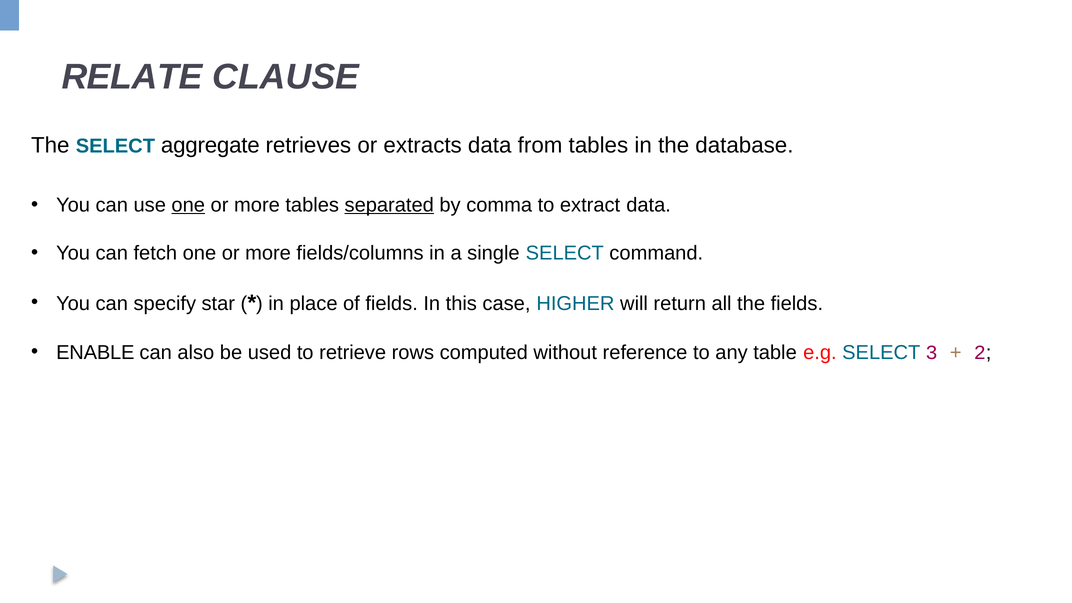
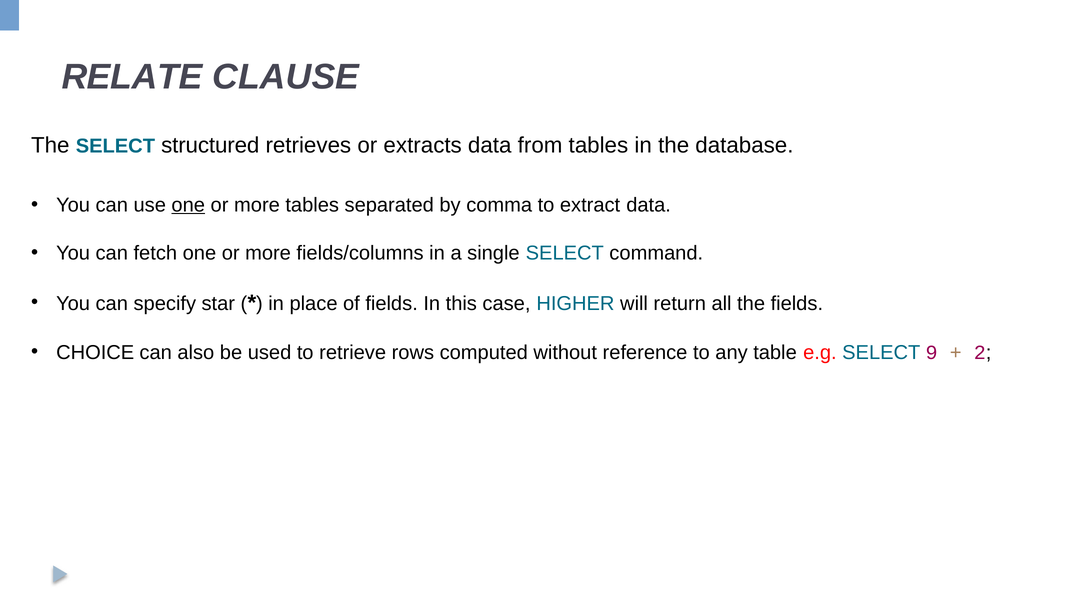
aggregate: aggregate -> structured (210, 146)
separated underline: present -> none (389, 205)
ENABLE: ENABLE -> CHOICE (95, 352)
3: 3 -> 9 (932, 352)
